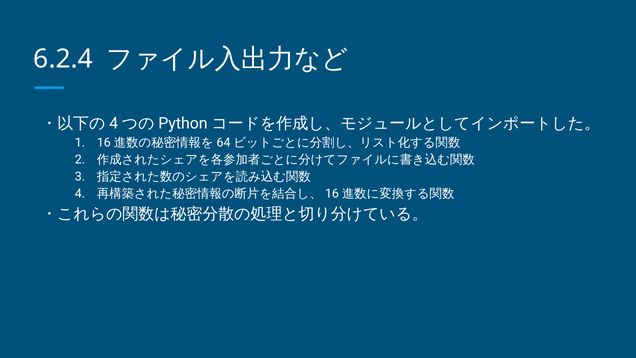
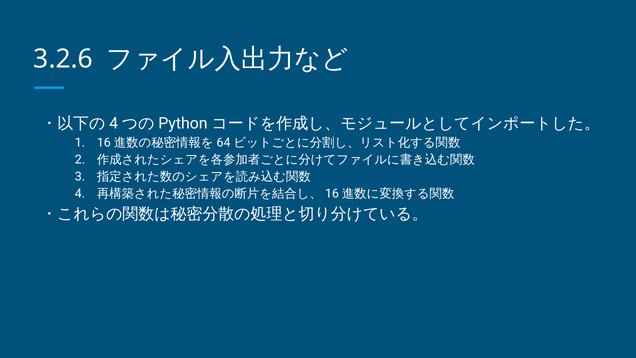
6.2.4: 6.2.4 -> 3.2.6 (63, 59)
